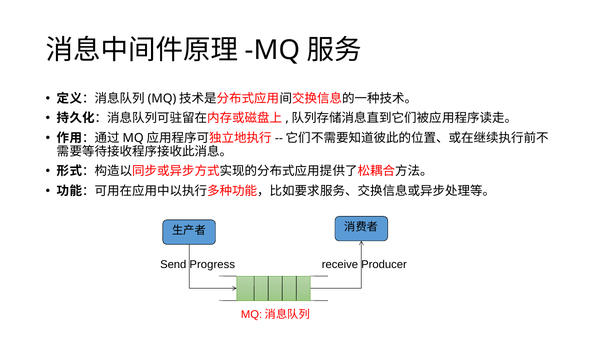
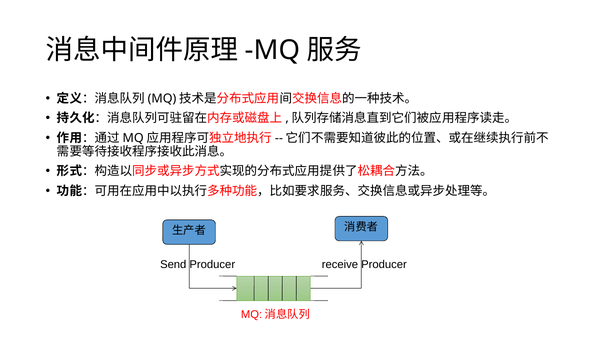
Send Progress: Progress -> Producer (212, 265)
